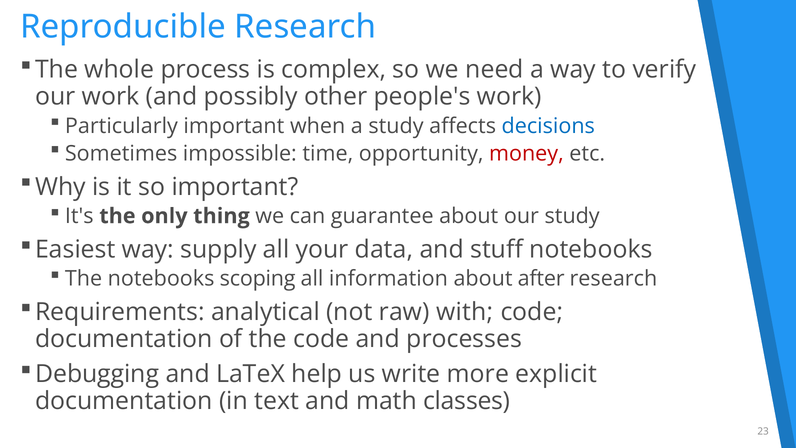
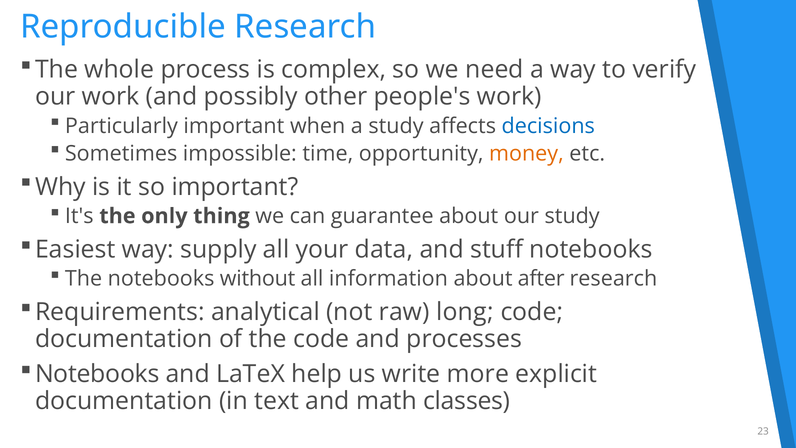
money colour: red -> orange (526, 153)
scoping: scoping -> without (258, 279)
with: with -> long (465, 312)
Debugging: Debugging -> Notebooks (97, 374)
